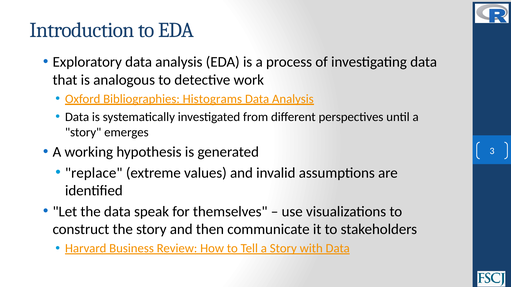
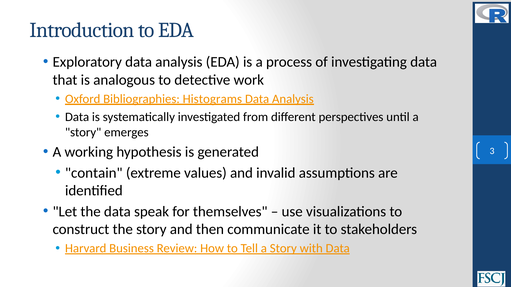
replace: replace -> contain (94, 173)
